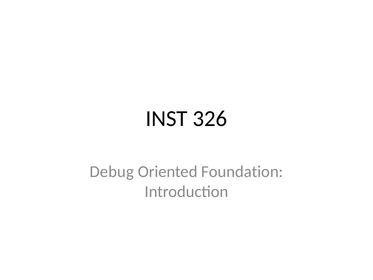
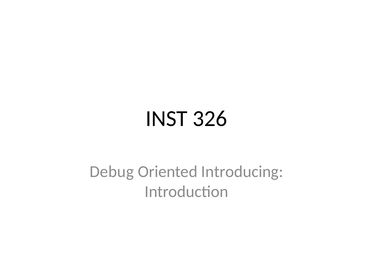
Foundation: Foundation -> Introducing (242, 171)
